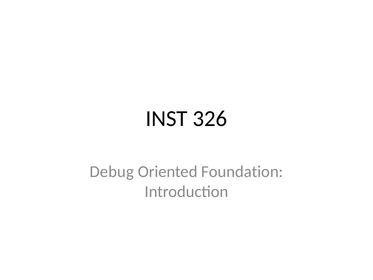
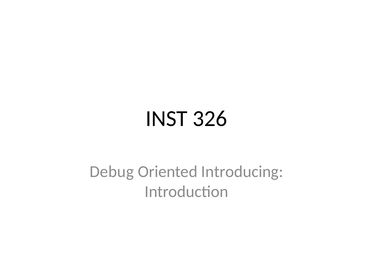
Foundation: Foundation -> Introducing (242, 171)
